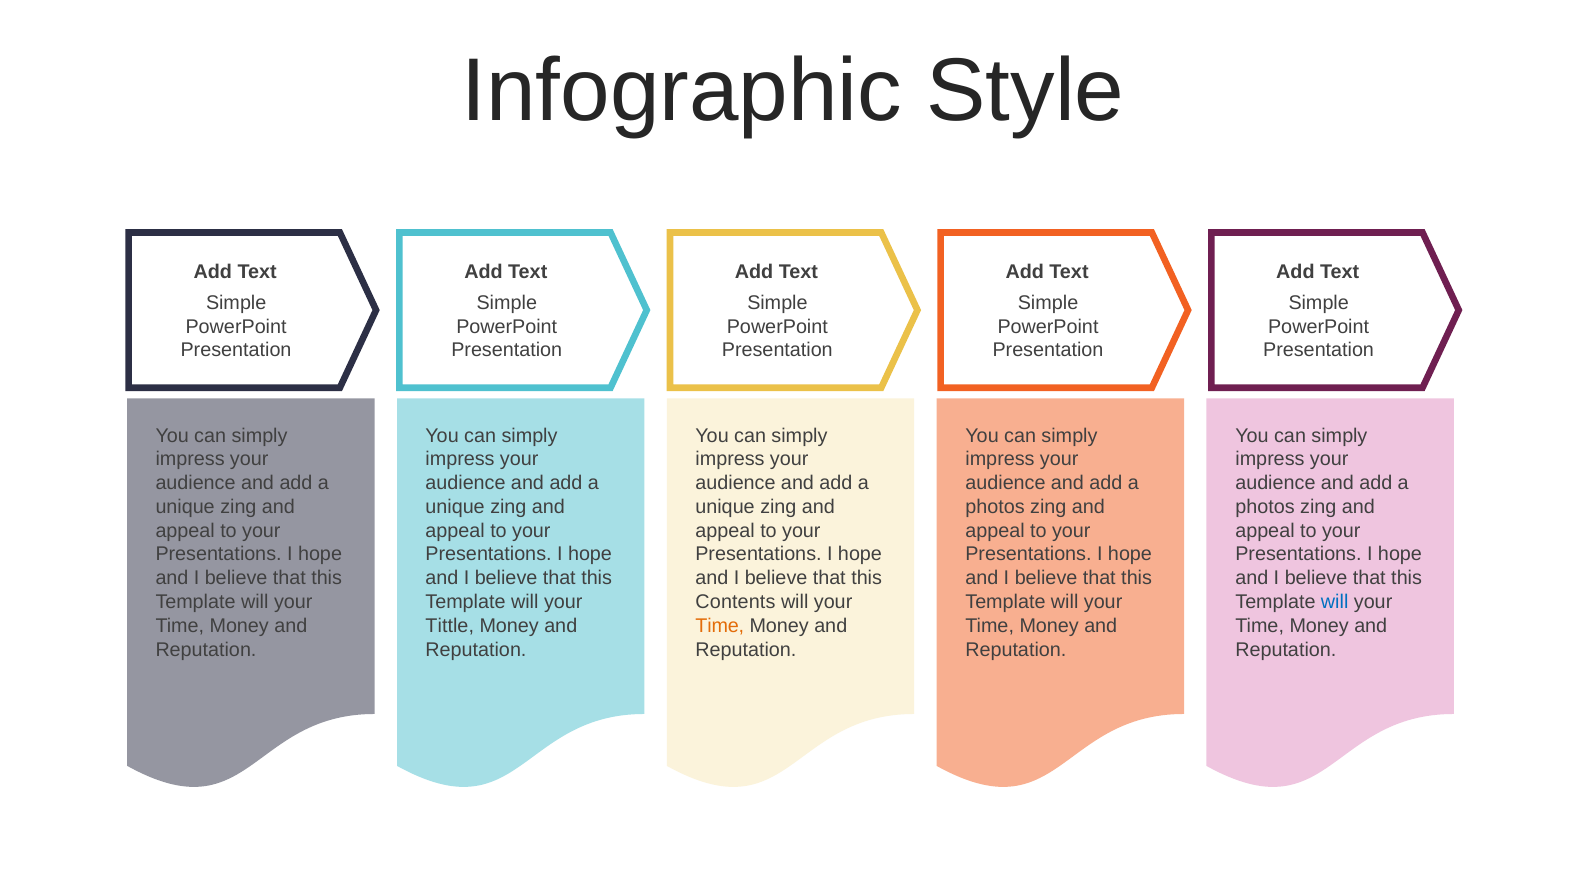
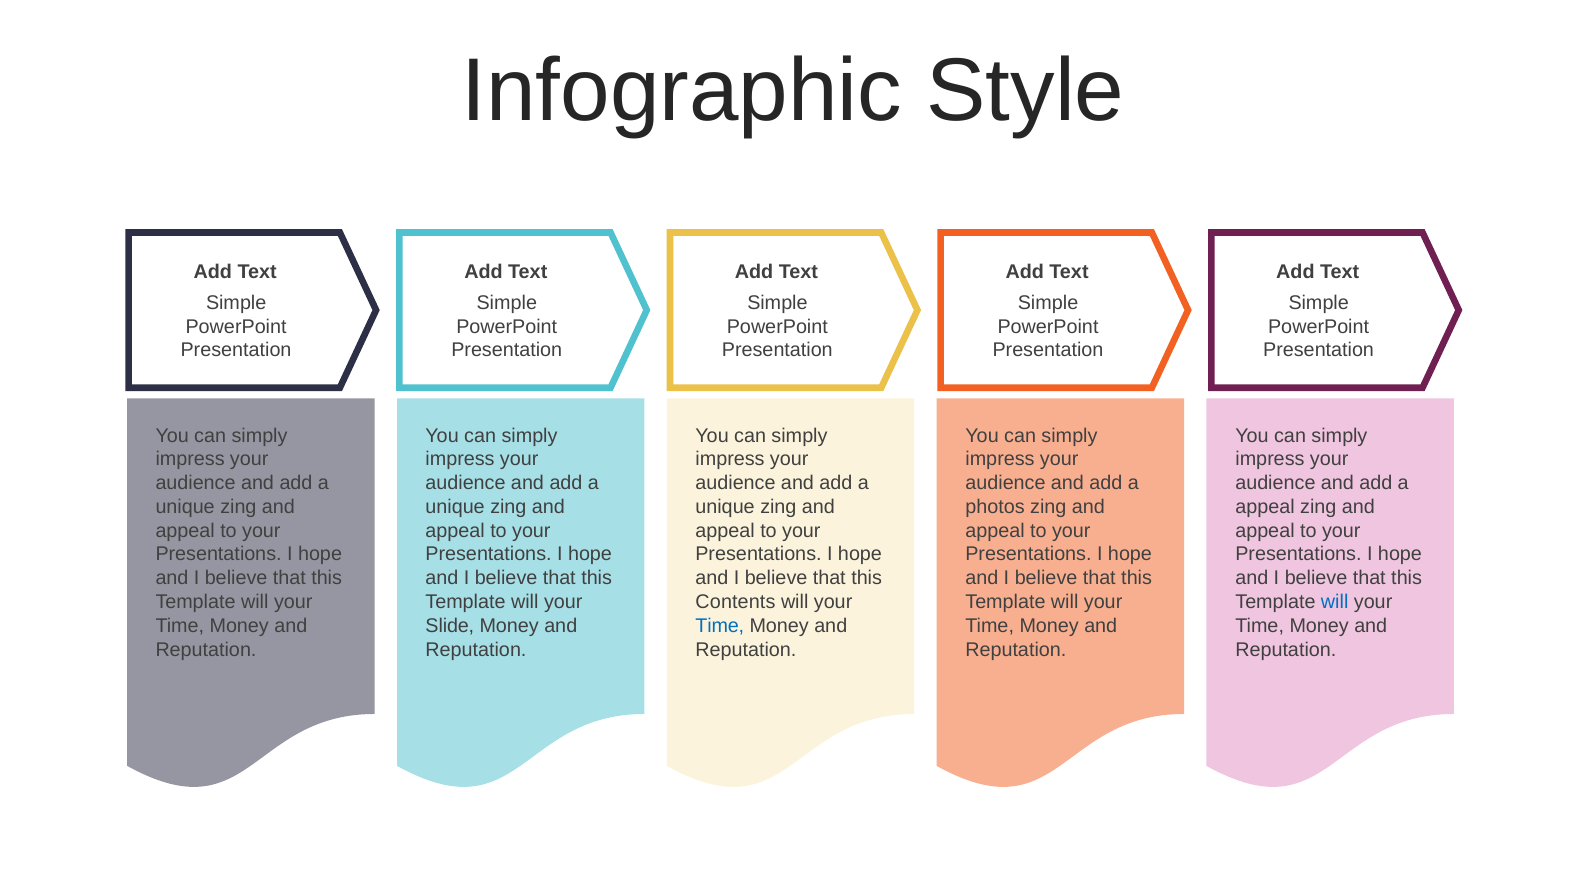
photos: photos -> appeal (1265, 507)
Tittle: Tittle -> Slide (450, 625)
Time colour: orange -> blue (720, 625)
